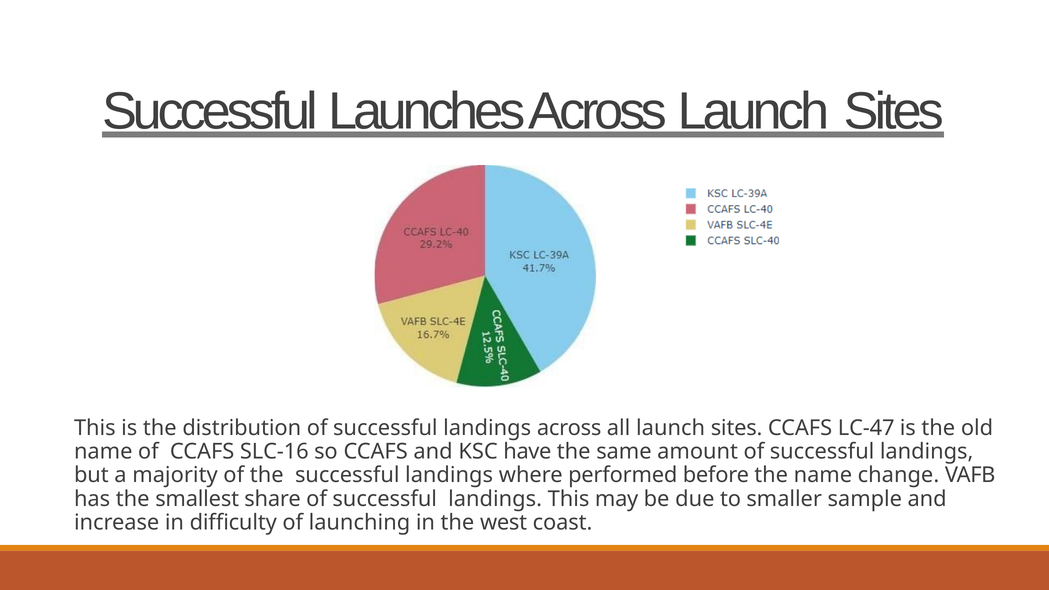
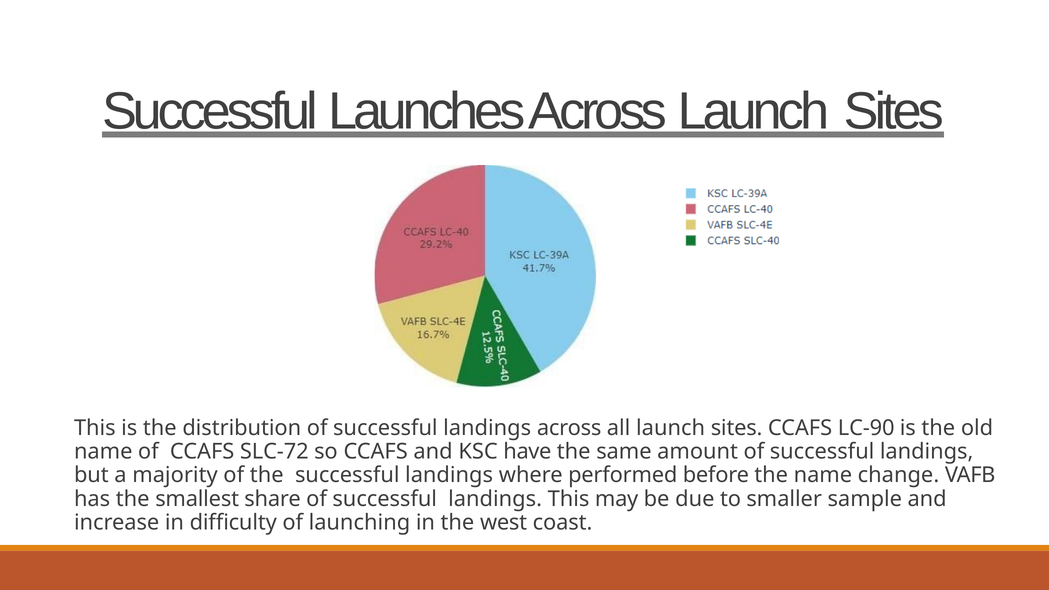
LC-47: LC-47 -> LC-90 (866, 428)
SLC-16: SLC-16 -> SLC-72 (274, 452)
